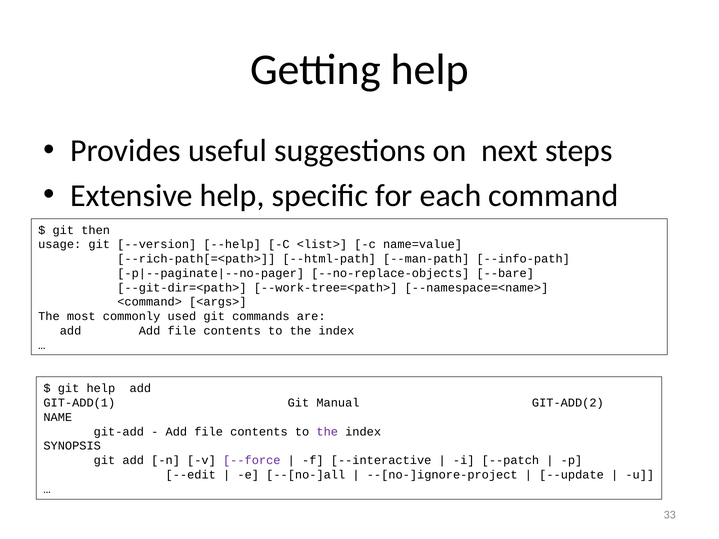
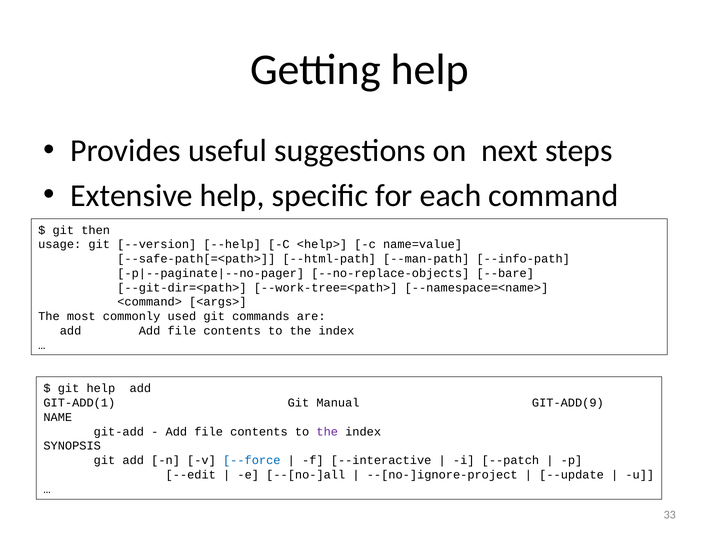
<list>: <list> -> <help> (322, 245)
--rich-path[=<path>: --rich-path[=<path> -> --safe-path[=<path> (196, 259)
GIT-ADD(2: GIT-ADD(2 -> GIT-ADD(9 (568, 403)
--force colour: purple -> blue (252, 461)
